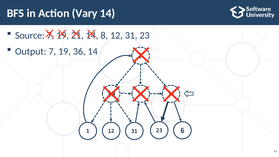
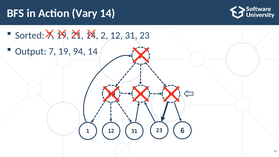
Source: Source -> Sorted (30, 35)
8: 8 -> 2 (104, 35)
36: 36 -> 94 (79, 51)
